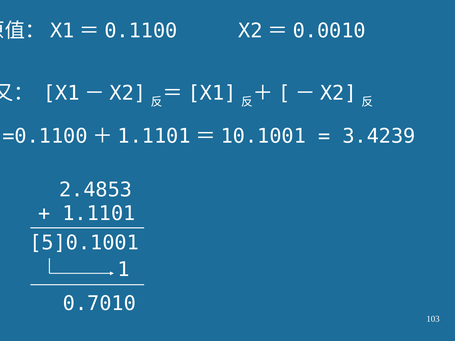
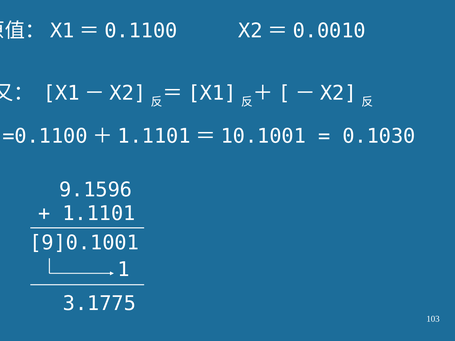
3.4239: 3.4239 -> 0.1030 (379, 136)
2.4853: 2.4853 -> 9.1596 (96, 190)
5]0.1001: 5]0.1001 -> 9]0.1001 (84, 243)
0.7010: 0.7010 -> 3.1775 (99, 304)
